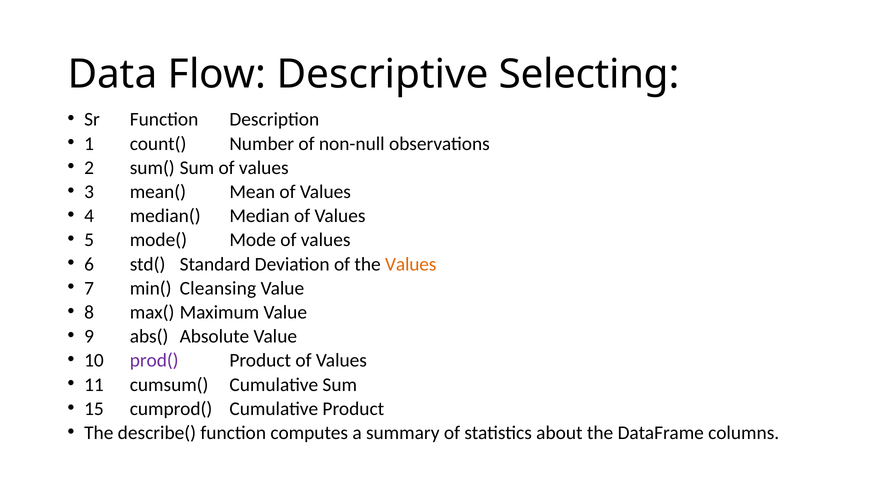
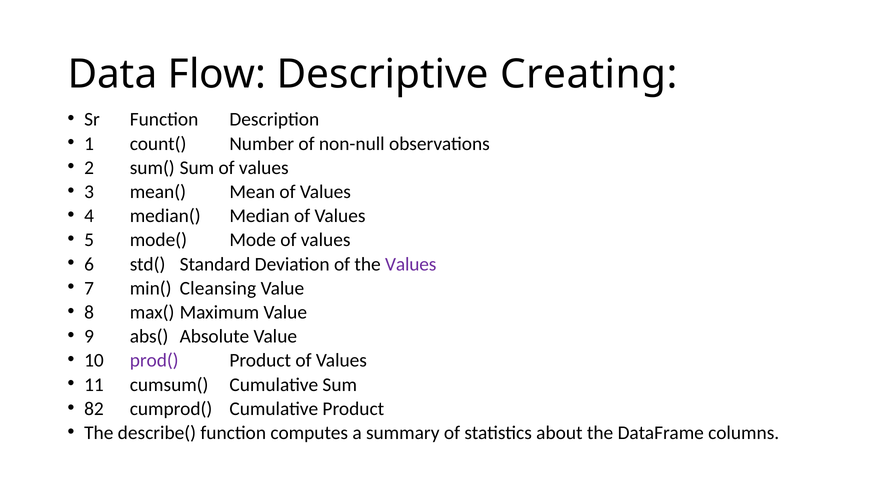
Selecting: Selecting -> Creating (589, 74)
Values colour: orange -> purple (411, 264)
15: 15 -> 82 (94, 409)
